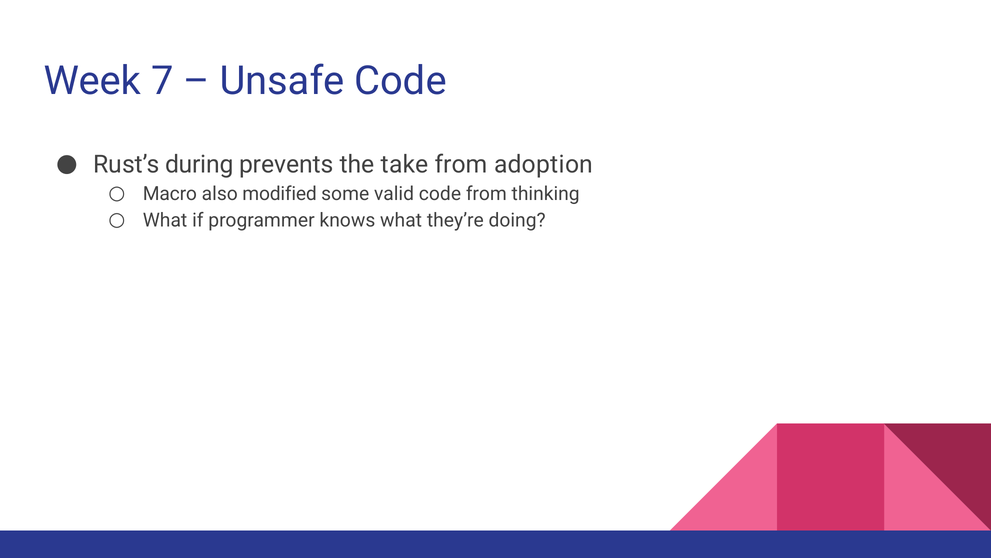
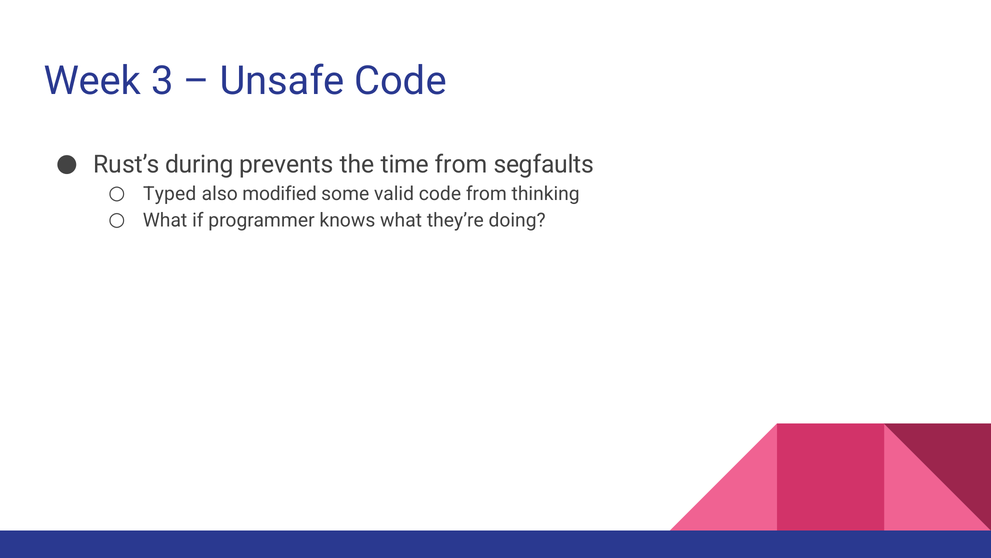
7: 7 -> 3 (162, 81)
take: take -> time (405, 164)
adoption: adoption -> segfaults (544, 164)
Macro: Macro -> Typed (170, 194)
